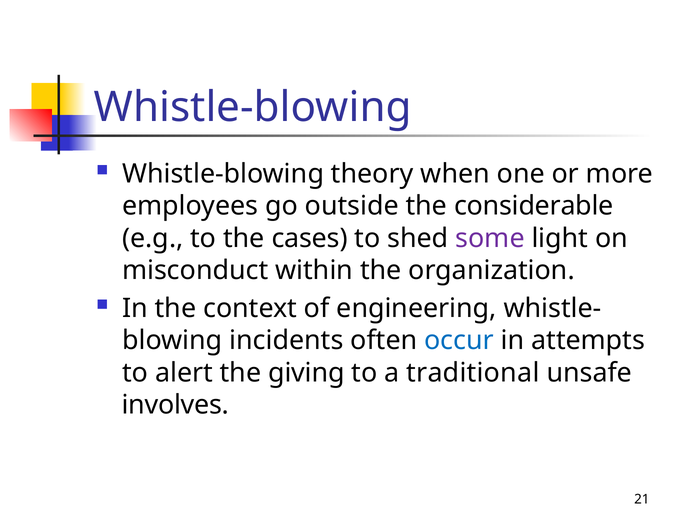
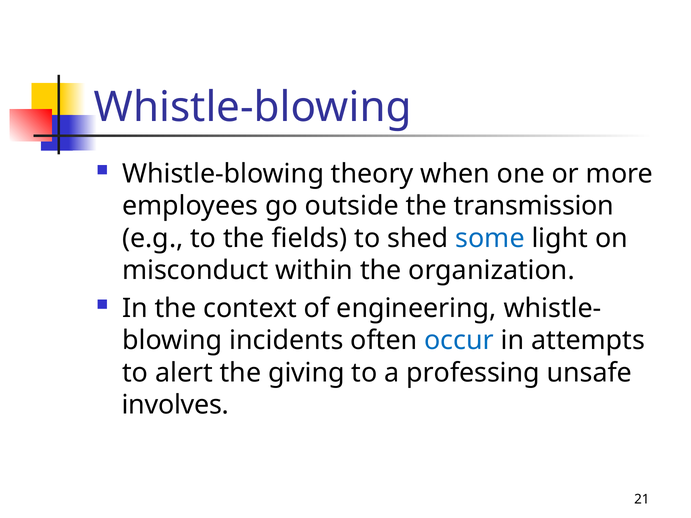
considerable: considerable -> transmission (534, 206)
cases: cases -> fields (309, 238)
some colour: purple -> blue (490, 238)
traditional: traditional -> professing (473, 373)
